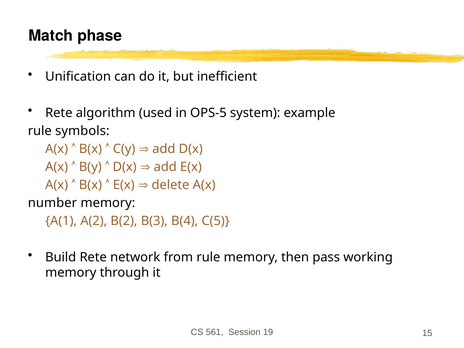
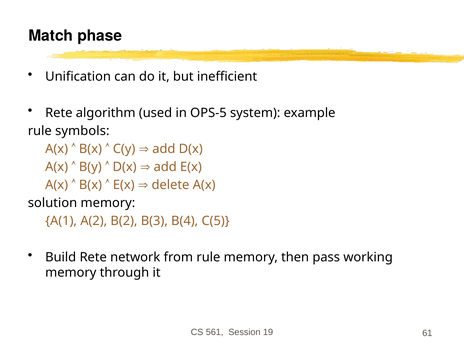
number: number -> solution (53, 203)
15: 15 -> 61 (427, 333)
